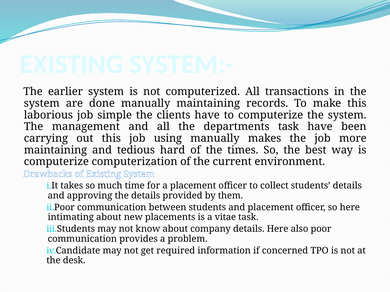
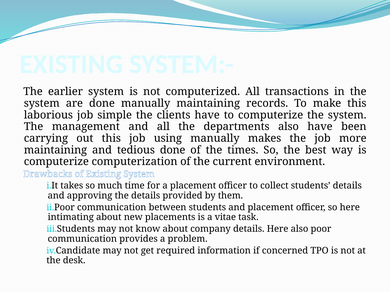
departments task: task -> also (288, 127)
tedious hard: hard -> done (173, 150)
